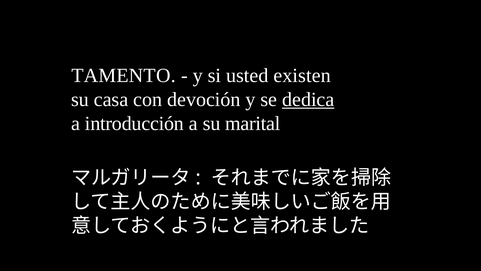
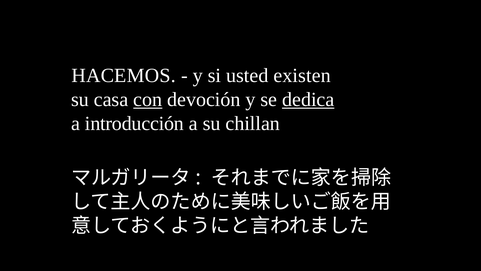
TAMENTO: TAMENTO -> HACEMOS (124, 75)
con underline: none -> present (148, 99)
marital: marital -> chillan (253, 123)
